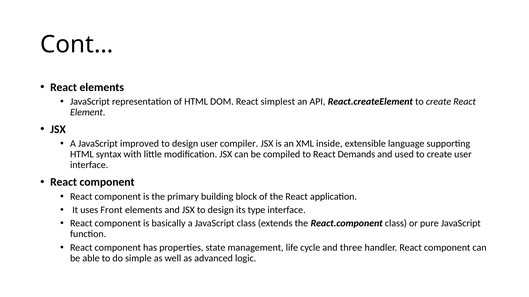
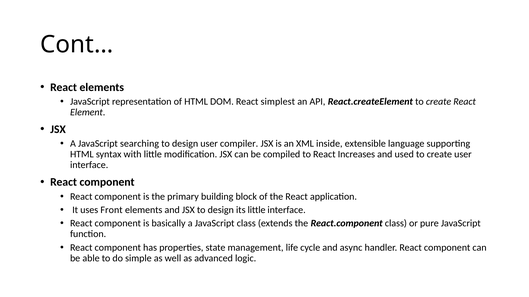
improved: improved -> searching (140, 144)
Demands: Demands -> Increases (356, 155)
its type: type -> little (257, 210)
three: three -> async (351, 248)
